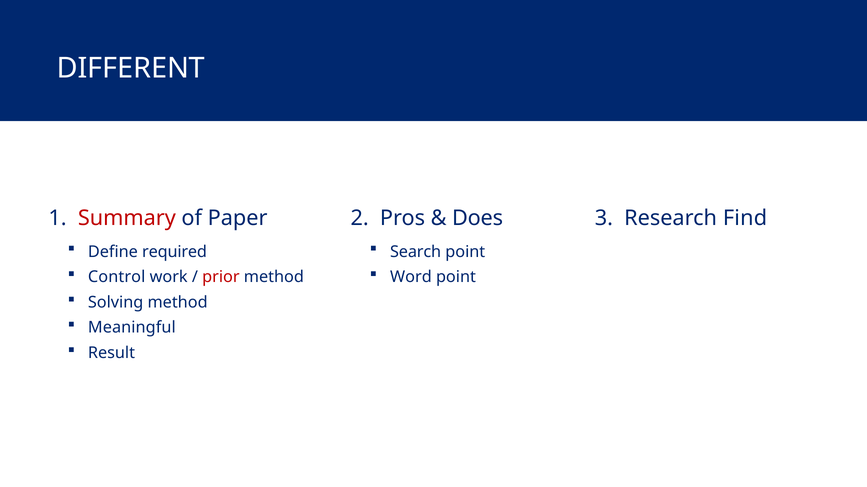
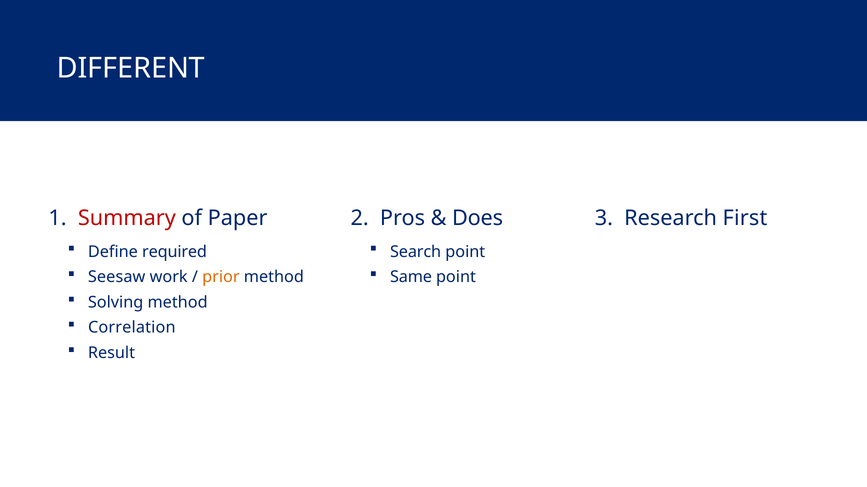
Find: Find -> First (745, 218)
Control: Control -> Seesaw (117, 277)
prior colour: red -> orange (221, 277)
Word: Word -> Same (411, 277)
Meaningful: Meaningful -> Correlation (132, 328)
